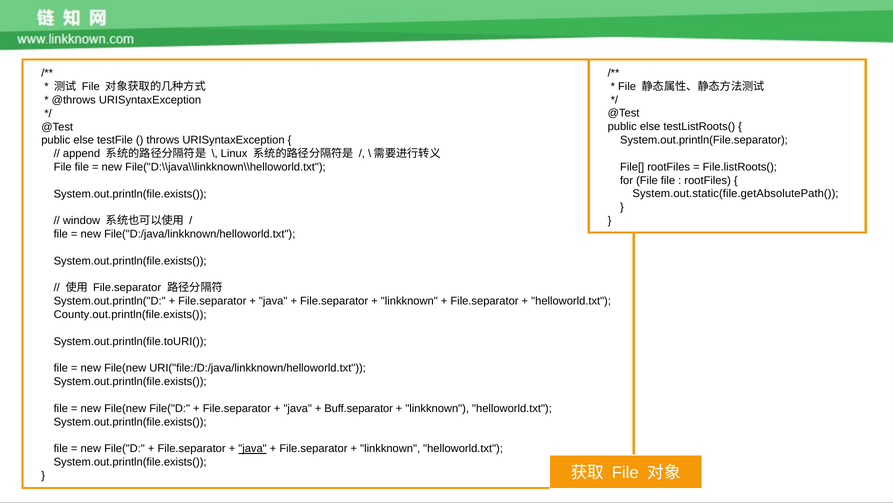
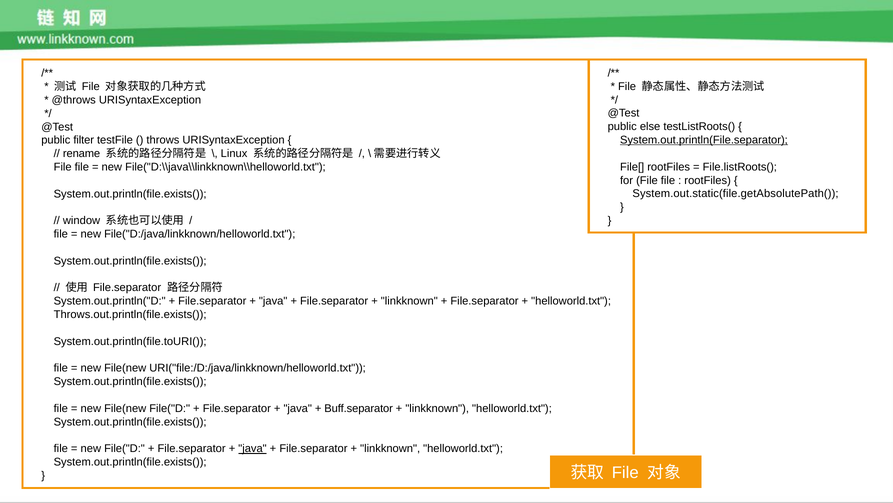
System.out.println(File.separator underline: none -> present (704, 140)
else: else -> filter (84, 140)
append: append -> rename (82, 153)
County.out.println(file.exists(: County.out.println(file.exists( -> Throws.out.println(file.exists( (130, 314)
